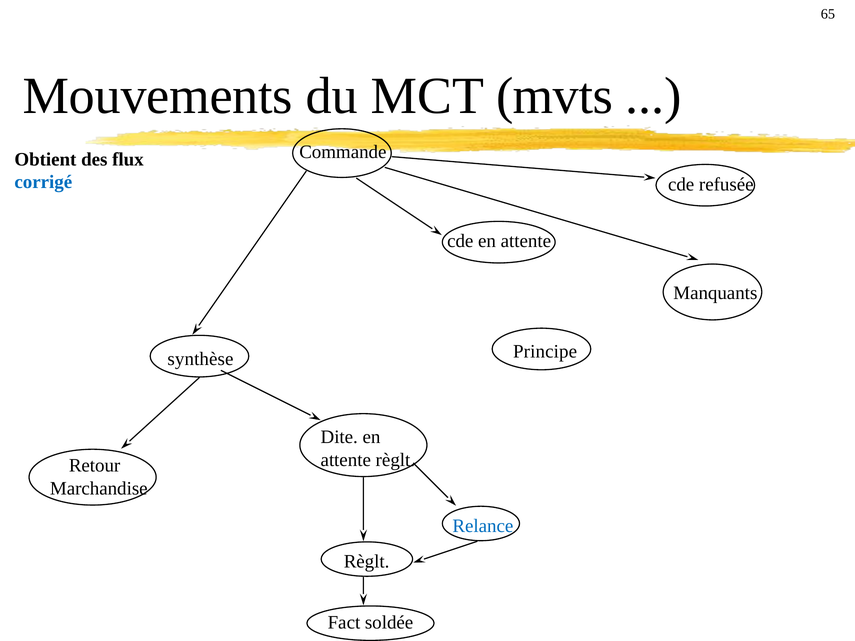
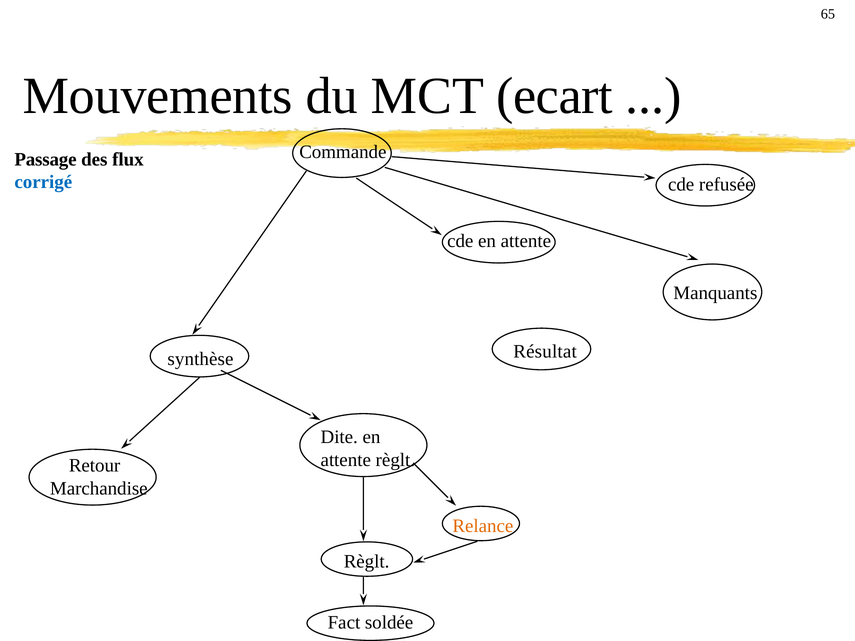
mvts: mvts -> ecart (554, 96)
Obtient: Obtient -> Passage (45, 159)
Principe: Principe -> Résultat (545, 352)
Relance colour: blue -> orange (483, 526)
